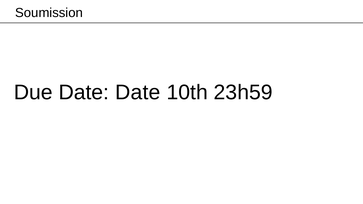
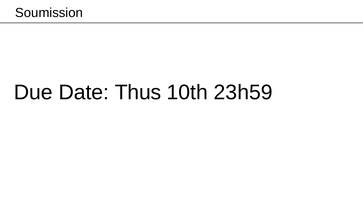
Date Date: Date -> Thus (138, 92)
